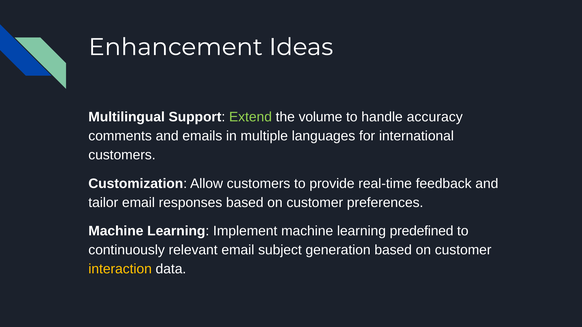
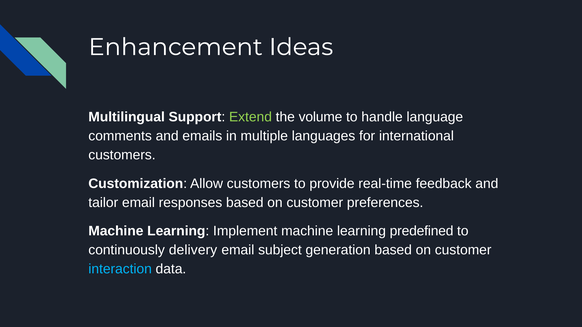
accuracy: accuracy -> language (435, 117)
relevant: relevant -> delivery (193, 250)
interaction colour: yellow -> light blue (120, 269)
